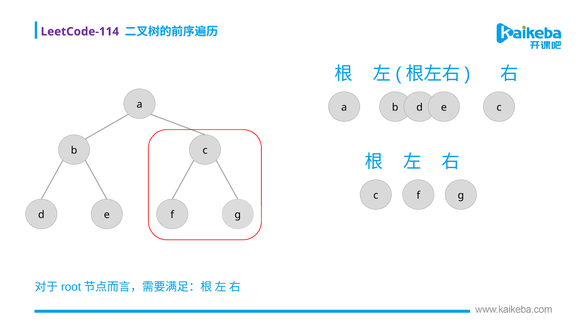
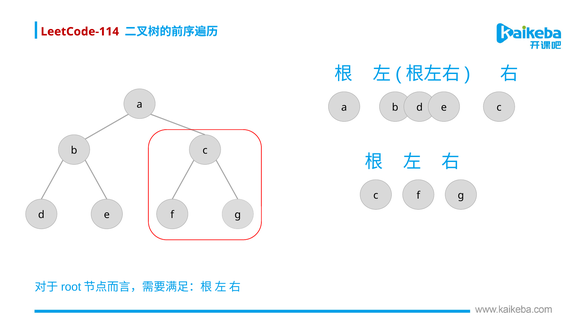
LeetCode-114 colour: purple -> red (80, 32)
